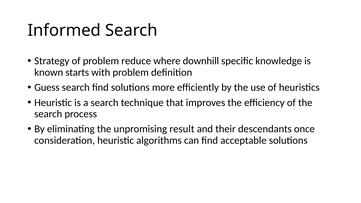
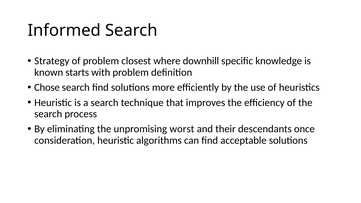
reduce: reduce -> closest (136, 61)
Guess: Guess -> Chose (47, 87)
result: result -> worst (182, 129)
